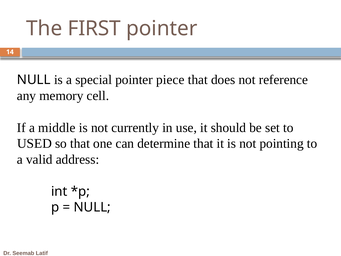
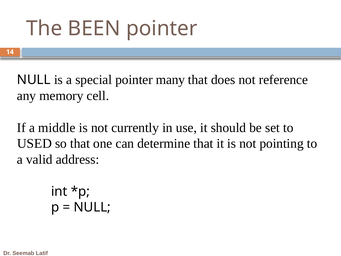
FIRST: FIRST -> BEEN (94, 28)
piece: piece -> many (170, 80)
